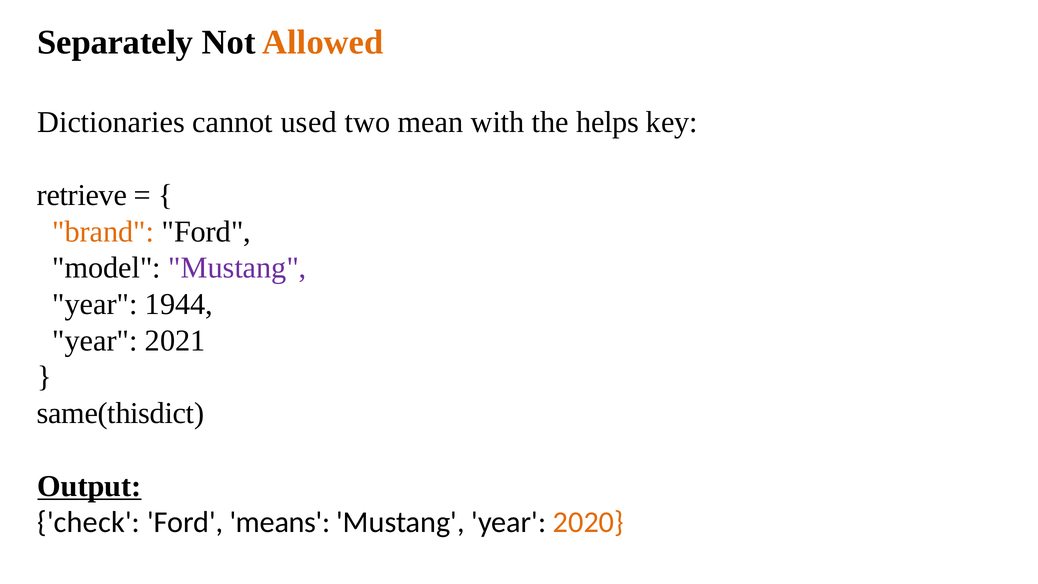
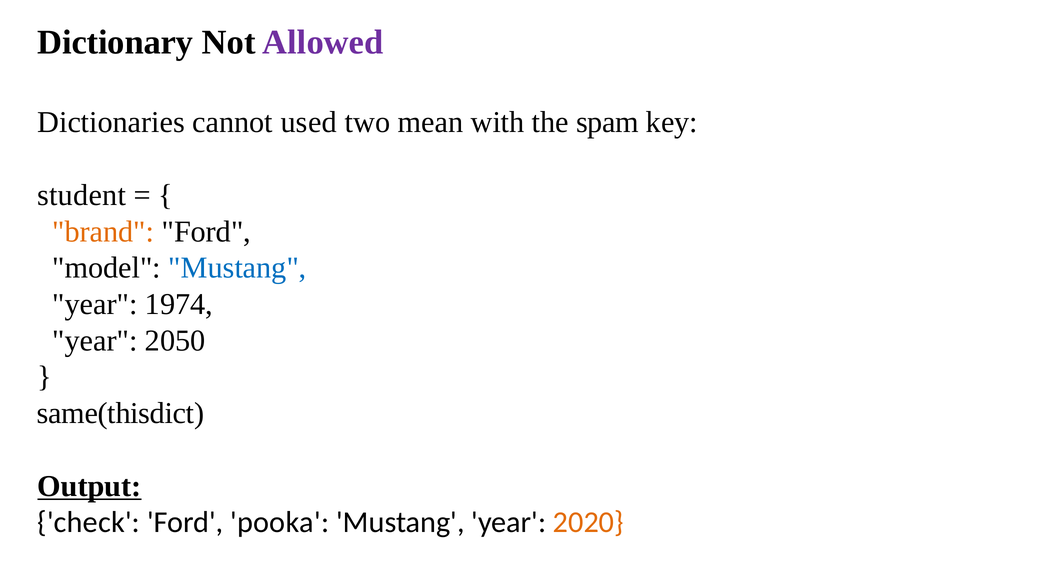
Separately: Separately -> Dictionary (115, 42)
Allowed colour: orange -> purple (323, 42)
helps: helps -> spam (607, 122)
retrieve: retrieve -> student (82, 195)
Mustang colour: purple -> blue (237, 268)
1944: 1944 -> 1974 (179, 304)
2021: 2021 -> 2050 (175, 341)
means: means -> pooka (280, 522)
